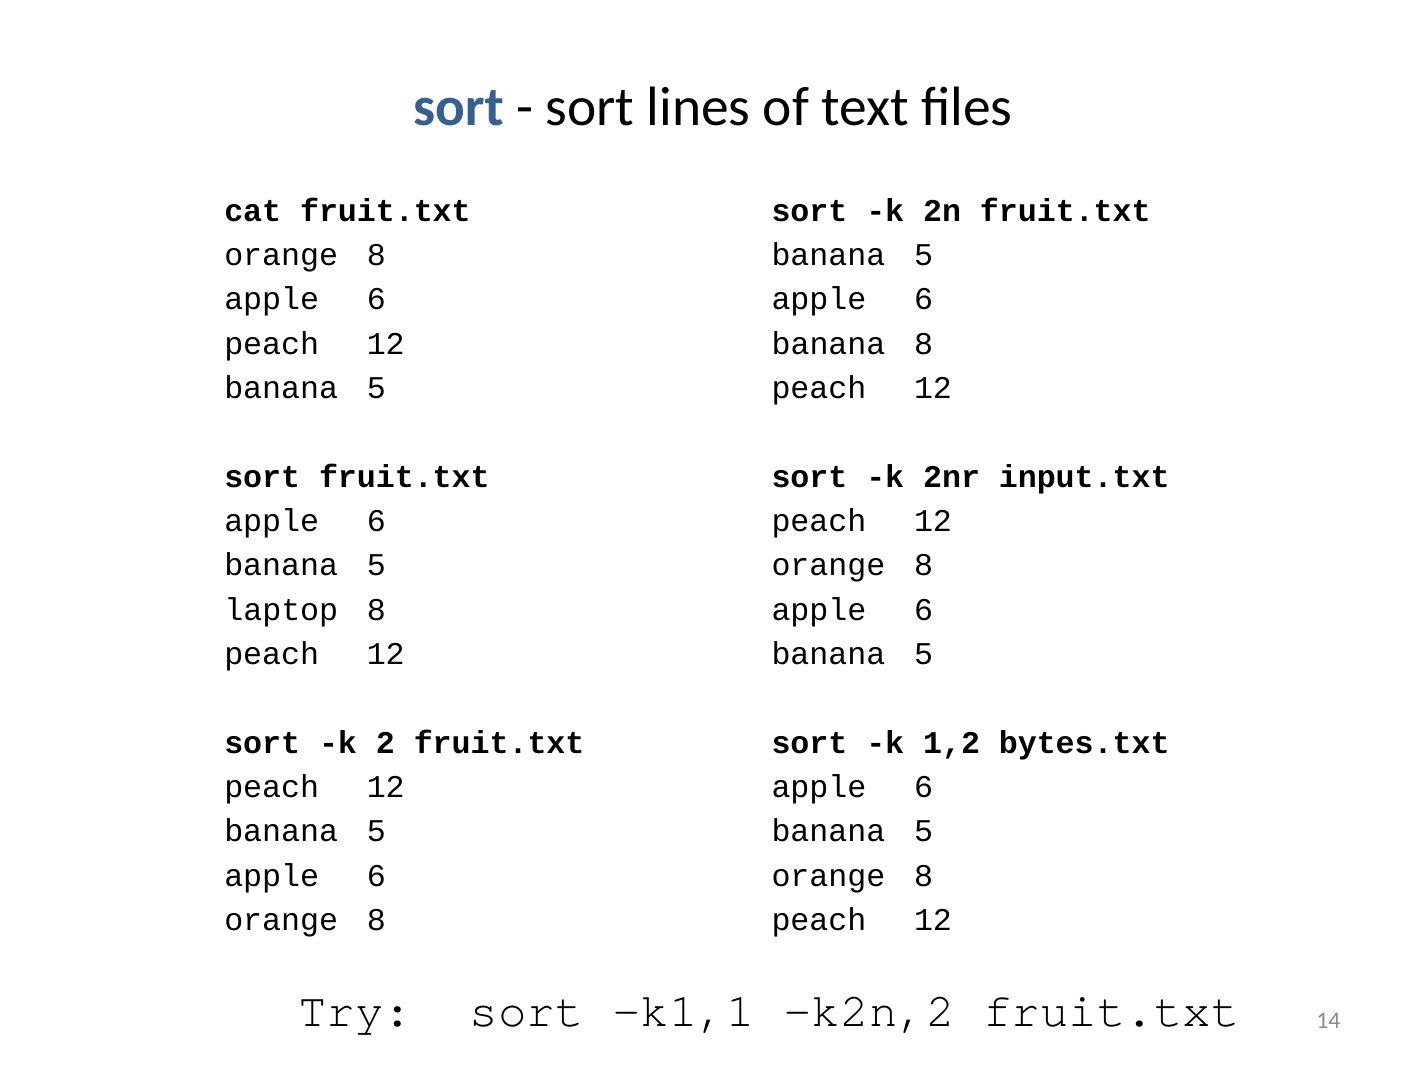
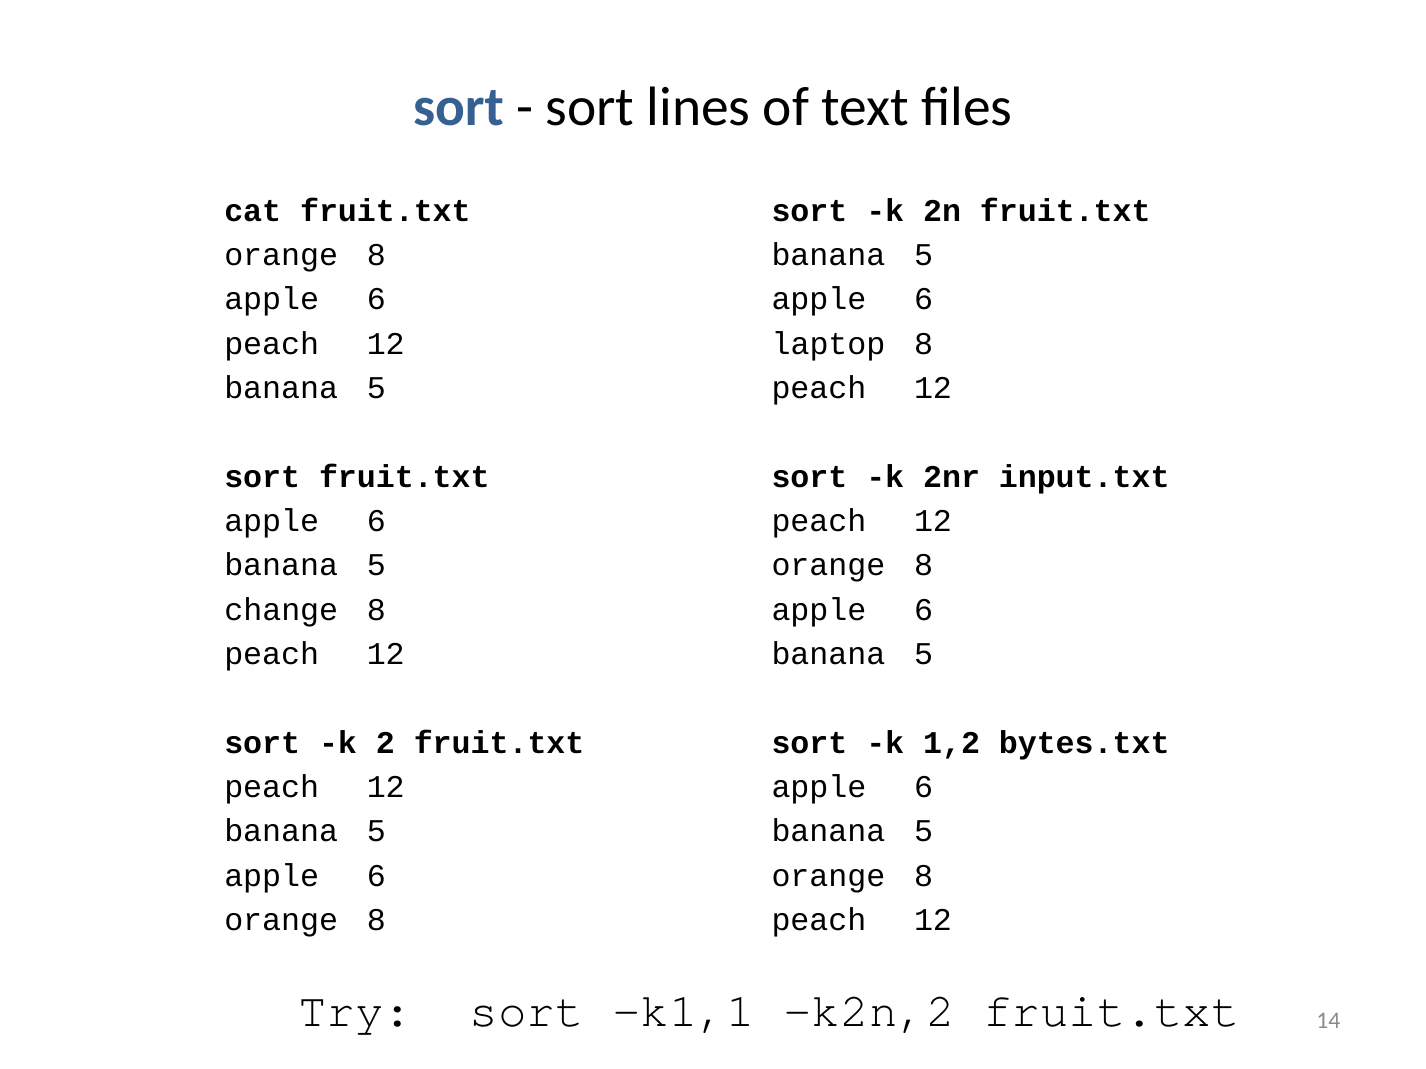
banana: banana -> laptop (828, 344)
laptop: laptop -> change (281, 610)
